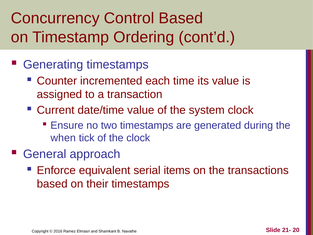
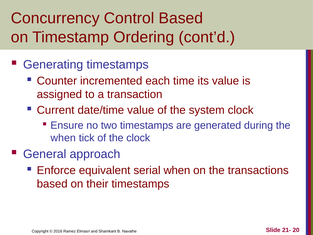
serial items: items -> when (177, 170)
